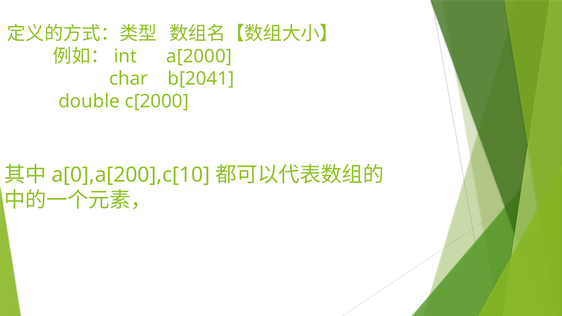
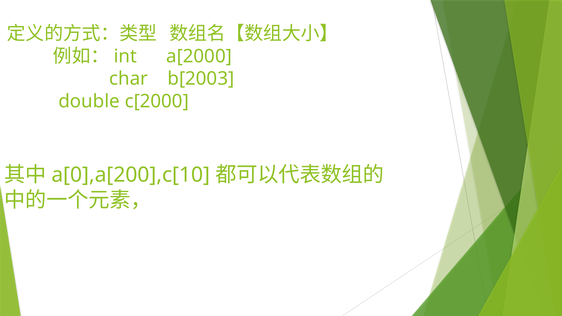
b[2041: b[2041 -> b[2003 (201, 79)
